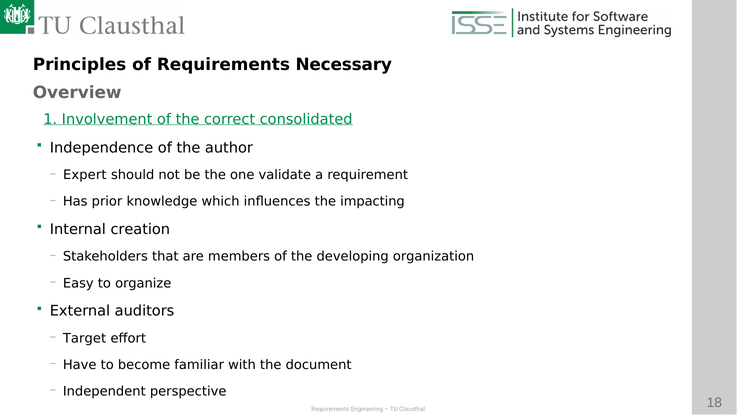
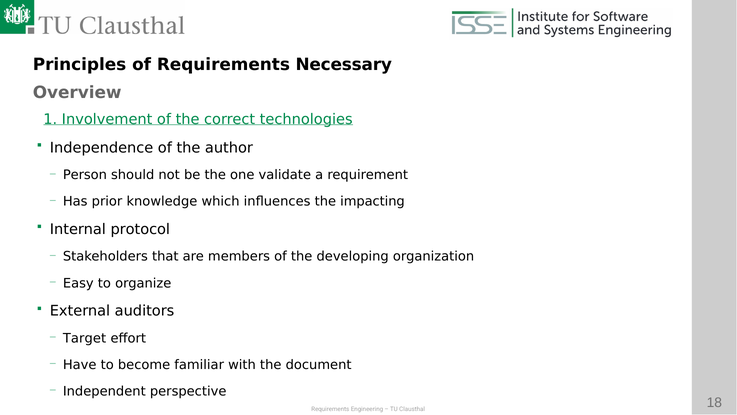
consolidated: consolidated -> technologies (306, 119)
Expert: Expert -> Person (85, 175)
creation: creation -> protocol (140, 229)
